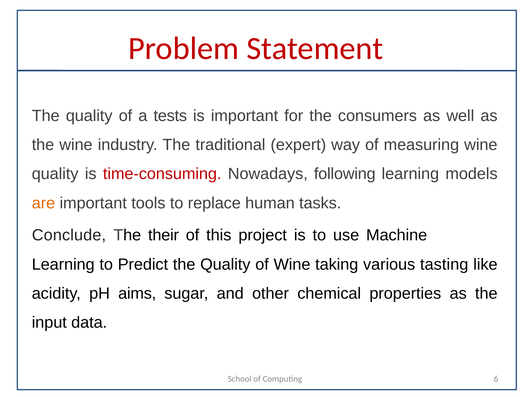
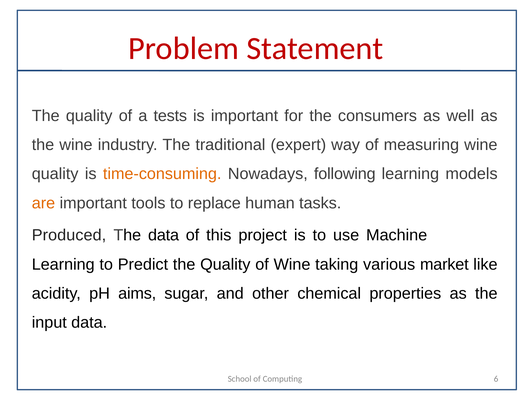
time-consuming colour: red -> orange (162, 174)
Conclude: Conclude -> Produced (69, 236)
The their: their -> data (164, 236)
tasting: tasting -> market (444, 265)
